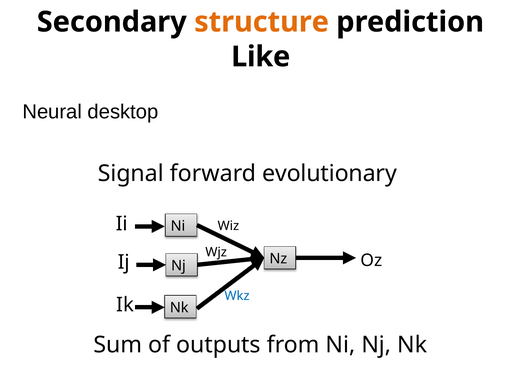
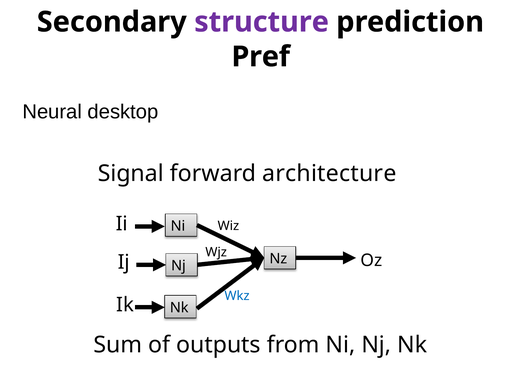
structure colour: orange -> purple (262, 22)
Like: Like -> Pref (261, 57)
evolutionary: evolutionary -> architecture (329, 173)
